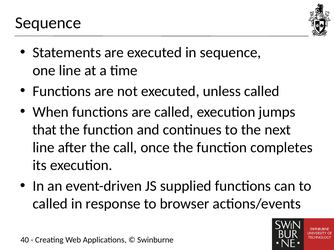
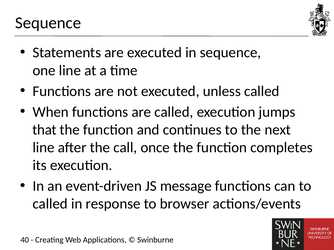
supplied: supplied -> message (186, 186)
